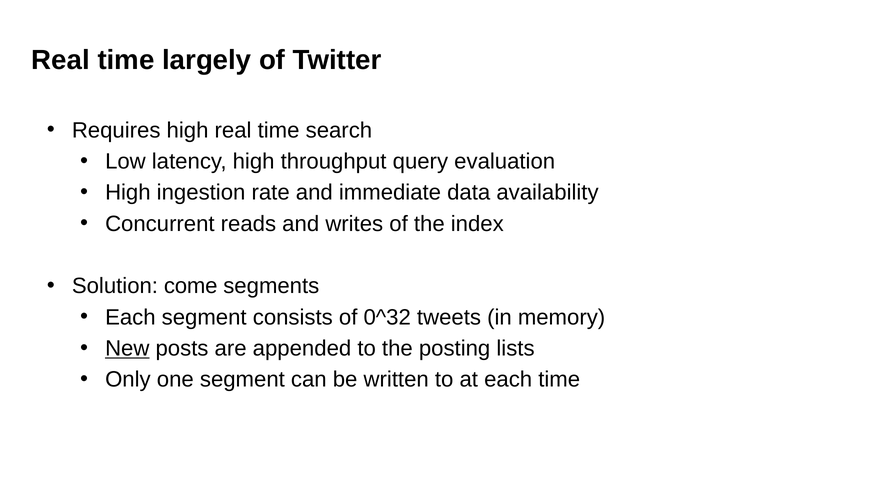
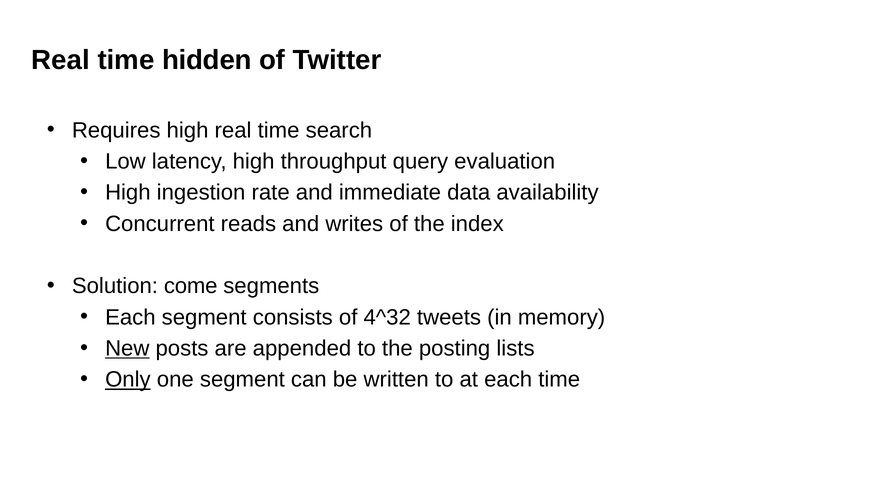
largely: largely -> hidden (207, 60)
0^32: 0^32 -> 4^32 (387, 318)
Only underline: none -> present (128, 380)
